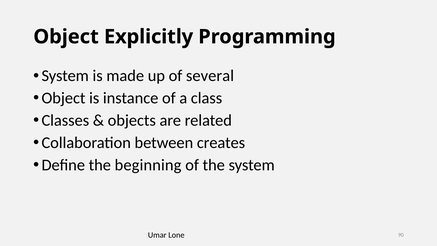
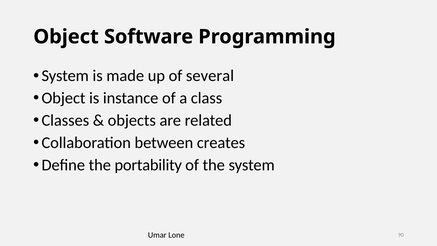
Explicitly: Explicitly -> Software (149, 37)
beginning: beginning -> portability (148, 165)
